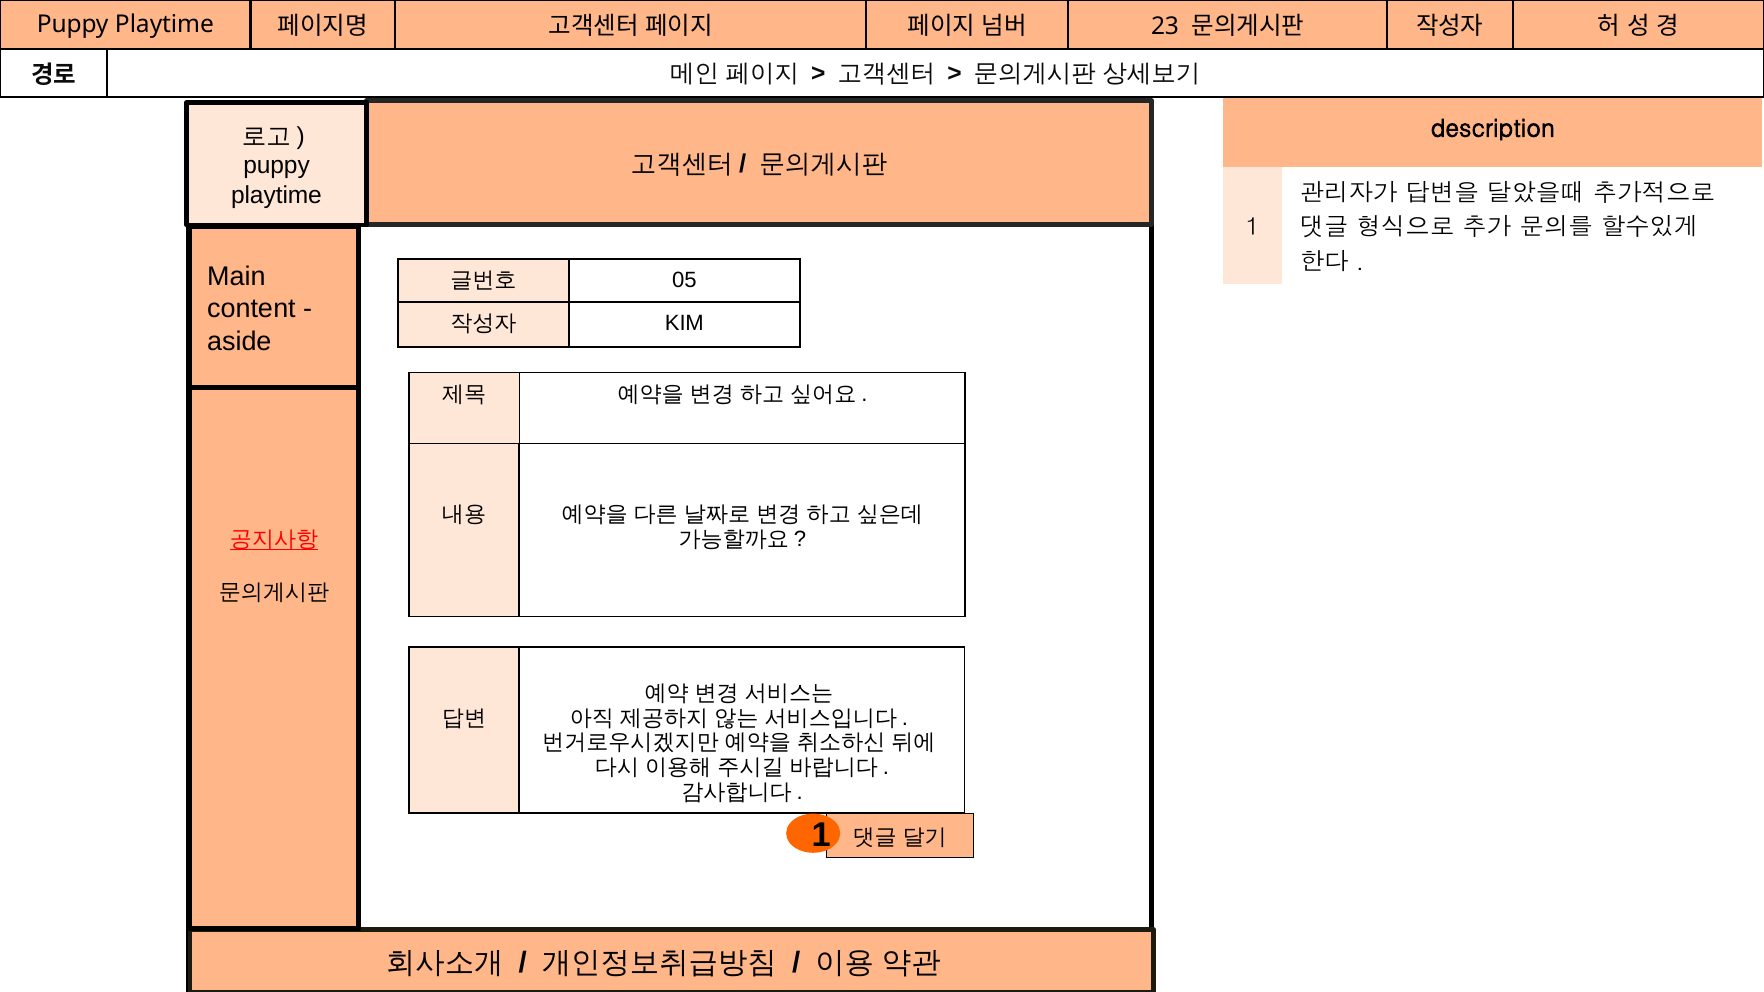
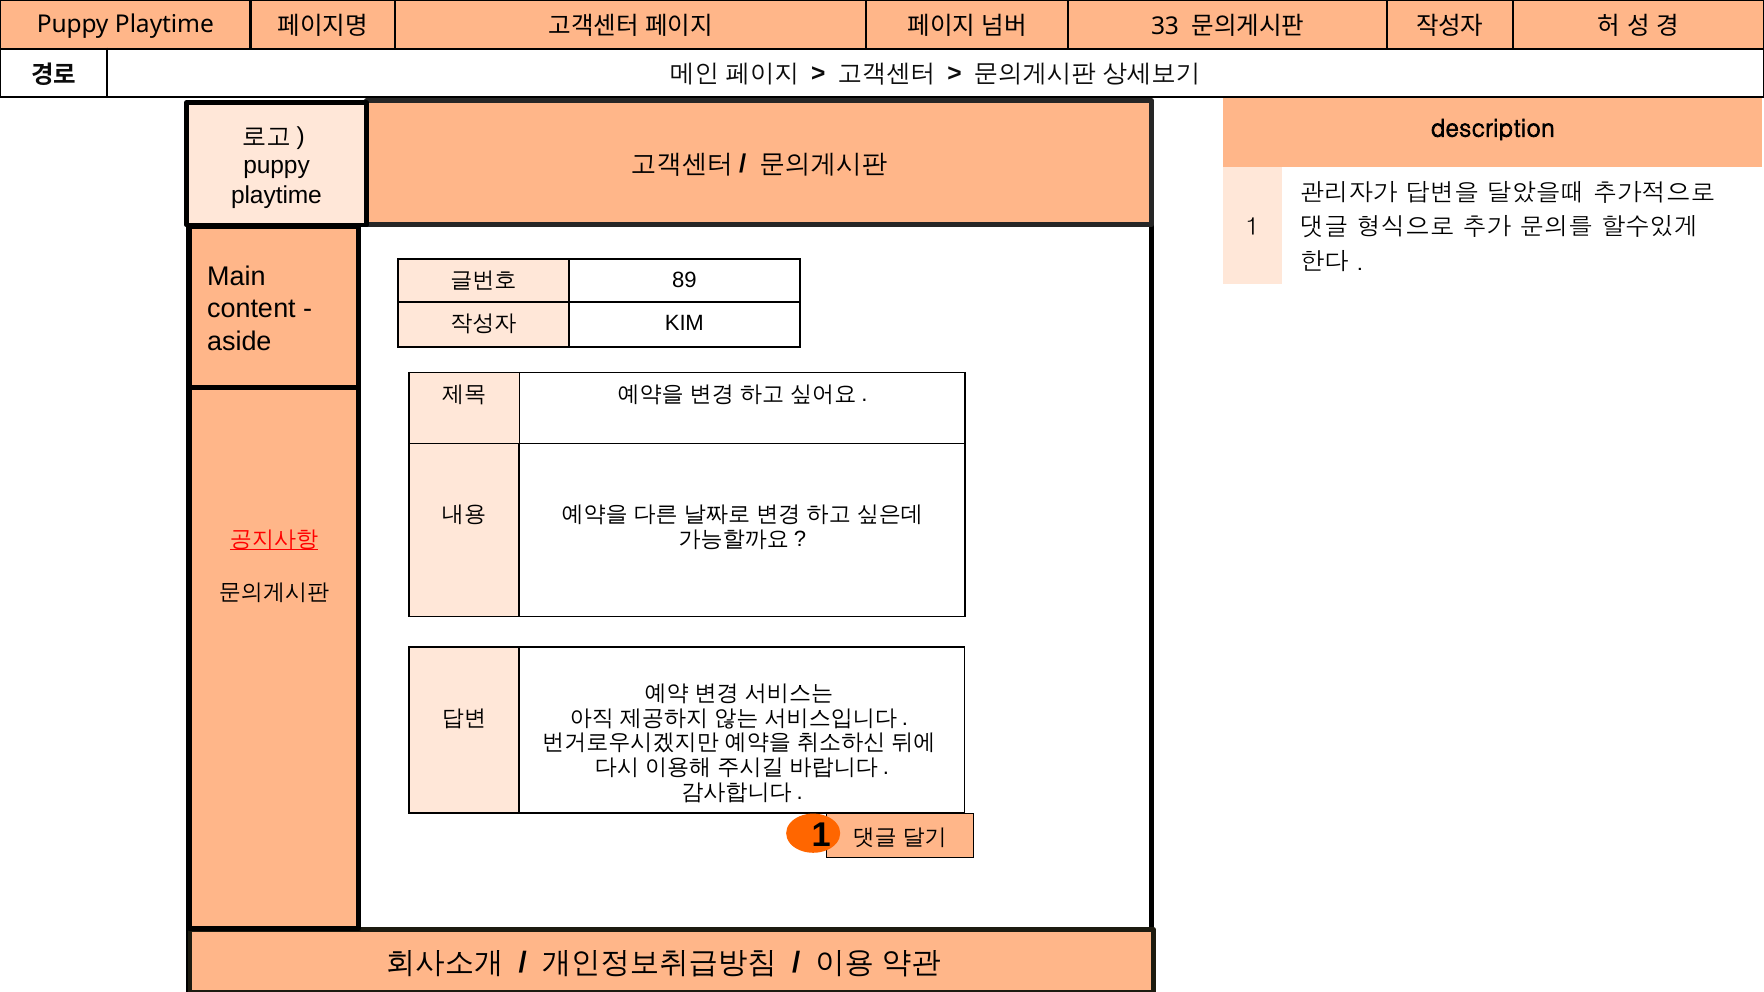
23: 23 -> 33 (1165, 27)
05: 05 -> 89 (684, 280)
